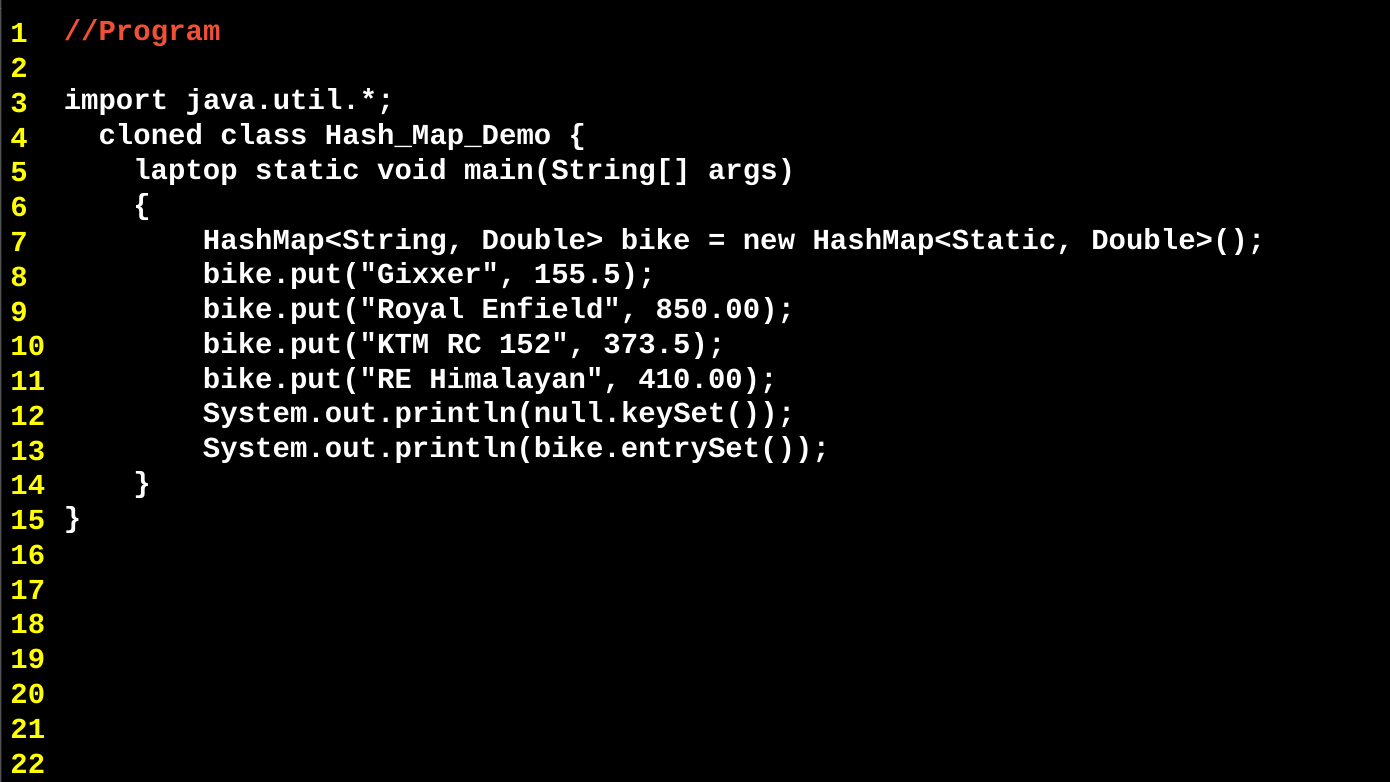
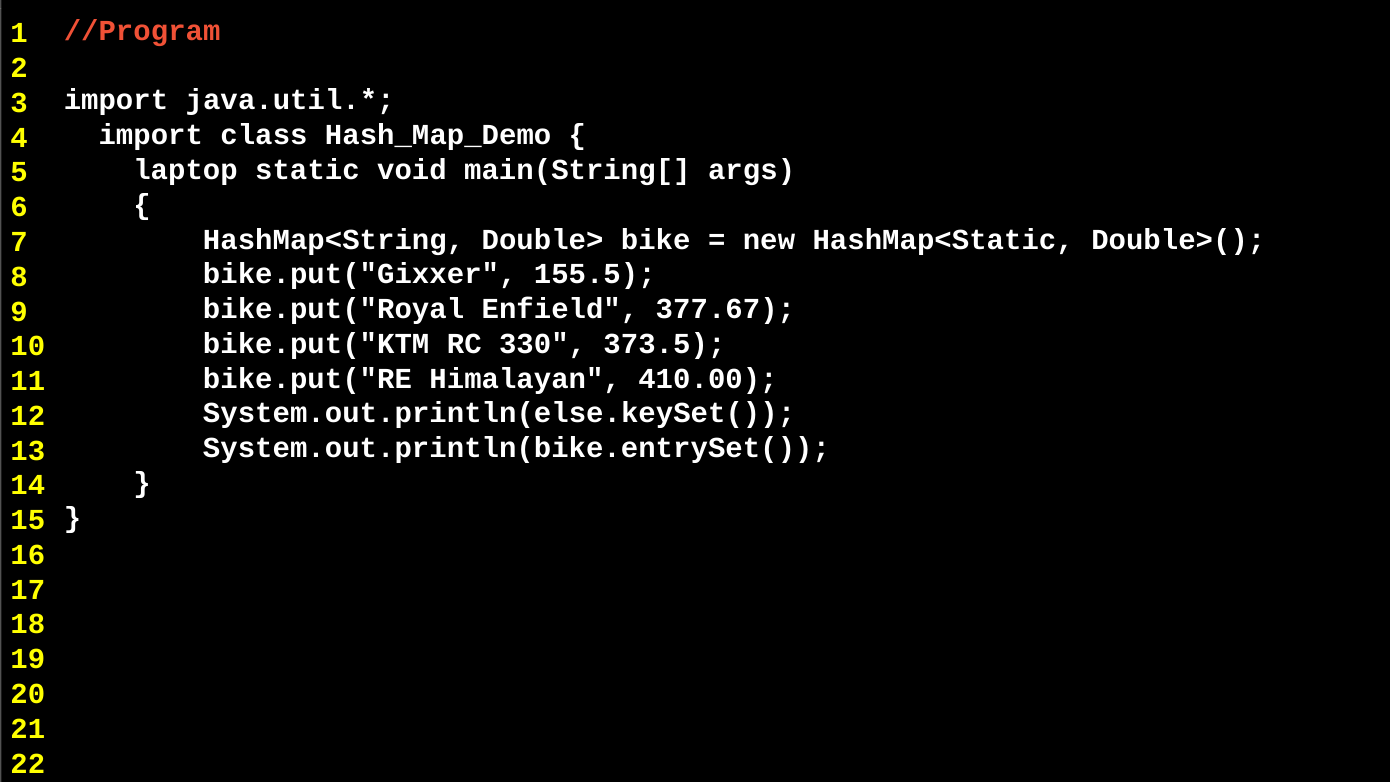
cloned: cloned -> import (151, 135)
850.00: 850.00 -> 377.67 (725, 309)
152: 152 -> 330 (543, 344)
System.out.println(null.keySet(: System.out.println(null.keySet( -> System.out.println(else.keySet( (499, 413)
